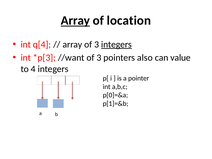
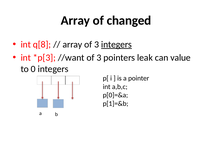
Array underline: present -> none (75, 21)
location: location -> changed (129, 21)
q[4: q[4 -> q[8 (42, 44)
also: also -> leak (145, 58)
4: 4 -> 0 (33, 69)
